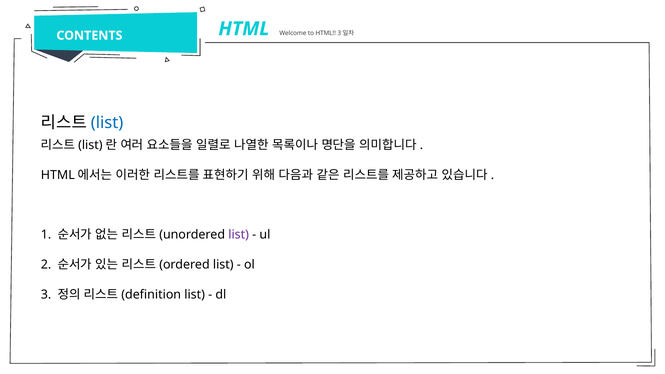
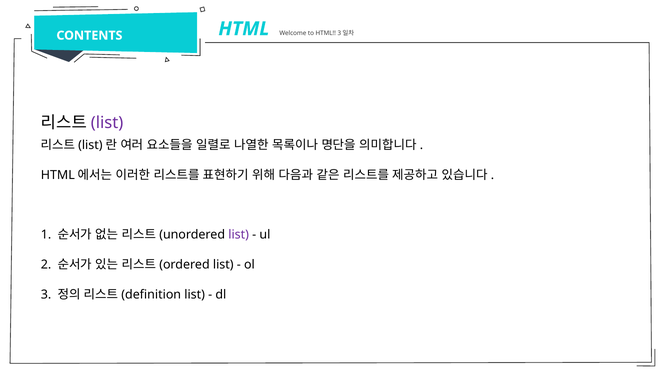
list colour: blue -> purple (107, 123)
